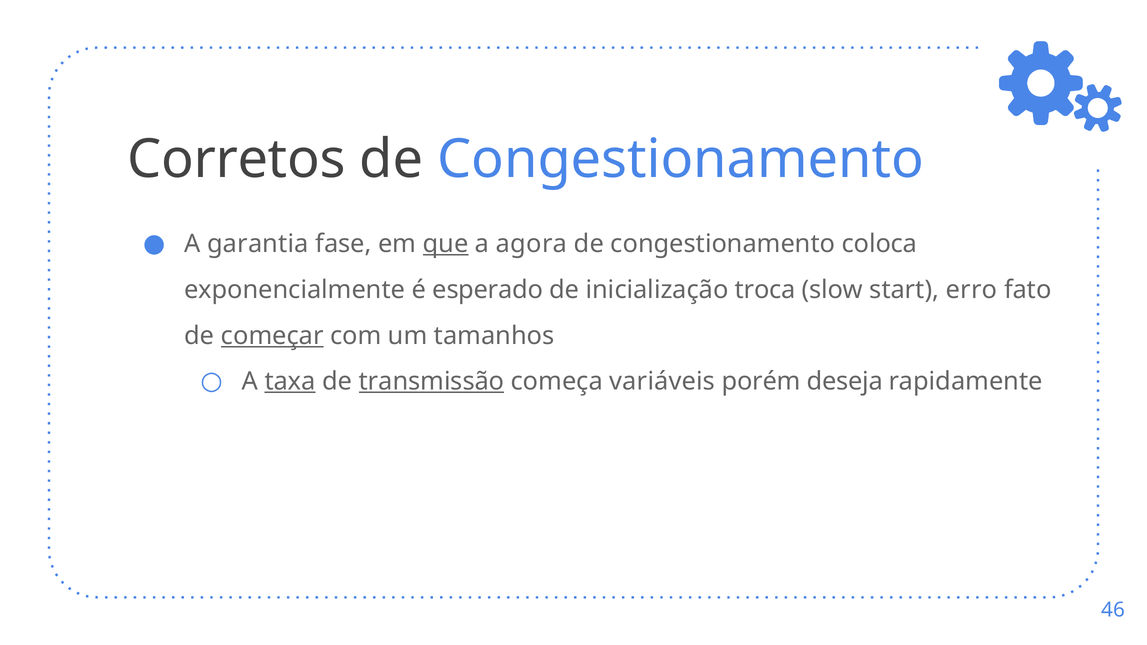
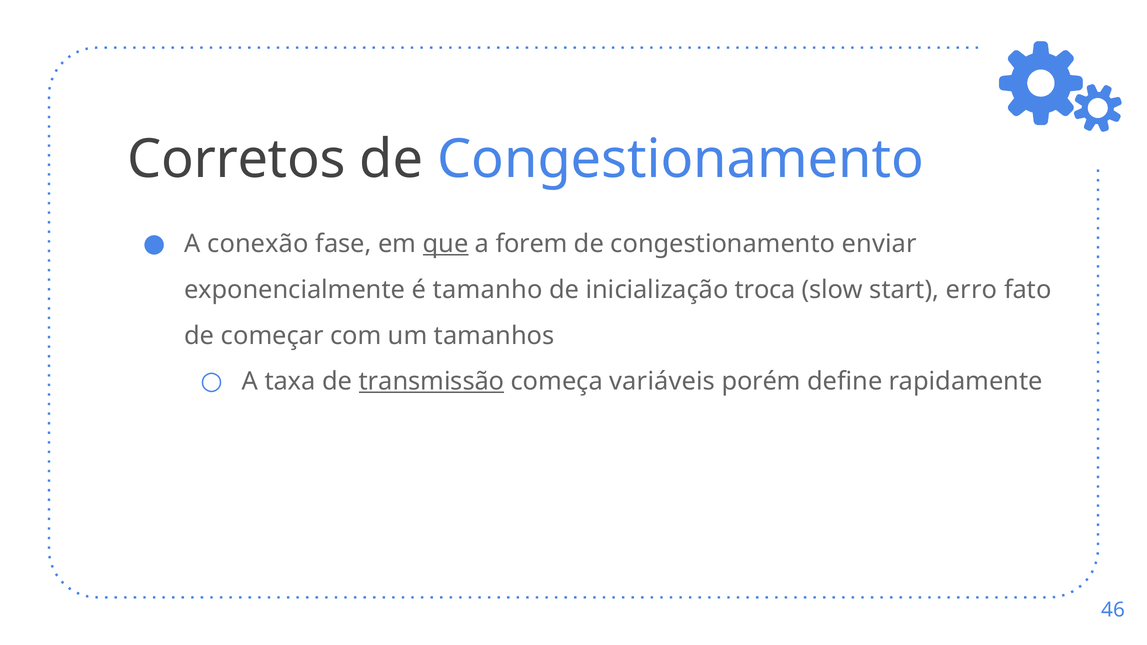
garantia: garantia -> conexão (258, 244)
agora: agora -> forem (532, 244)
coloca: coloca -> enviar (879, 244)
esperado: esperado -> tamanho (488, 290)
começar underline: present -> none (272, 336)
taxa underline: present -> none (290, 382)
deseja: deseja -> define (845, 382)
